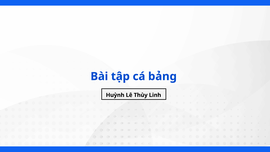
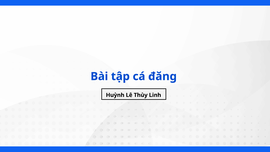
bảng: bảng -> đăng (162, 76)
